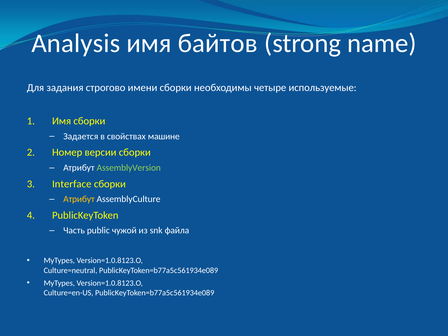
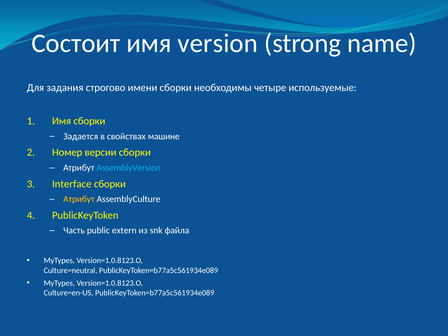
Analysis: Analysis -> Состоит (76, 43)
байтов: байтов -> version (218, 43)
AssemblyVersion colour: light green -> light blue (129, 168)
чужой: чужой -> extern (124, 231)
